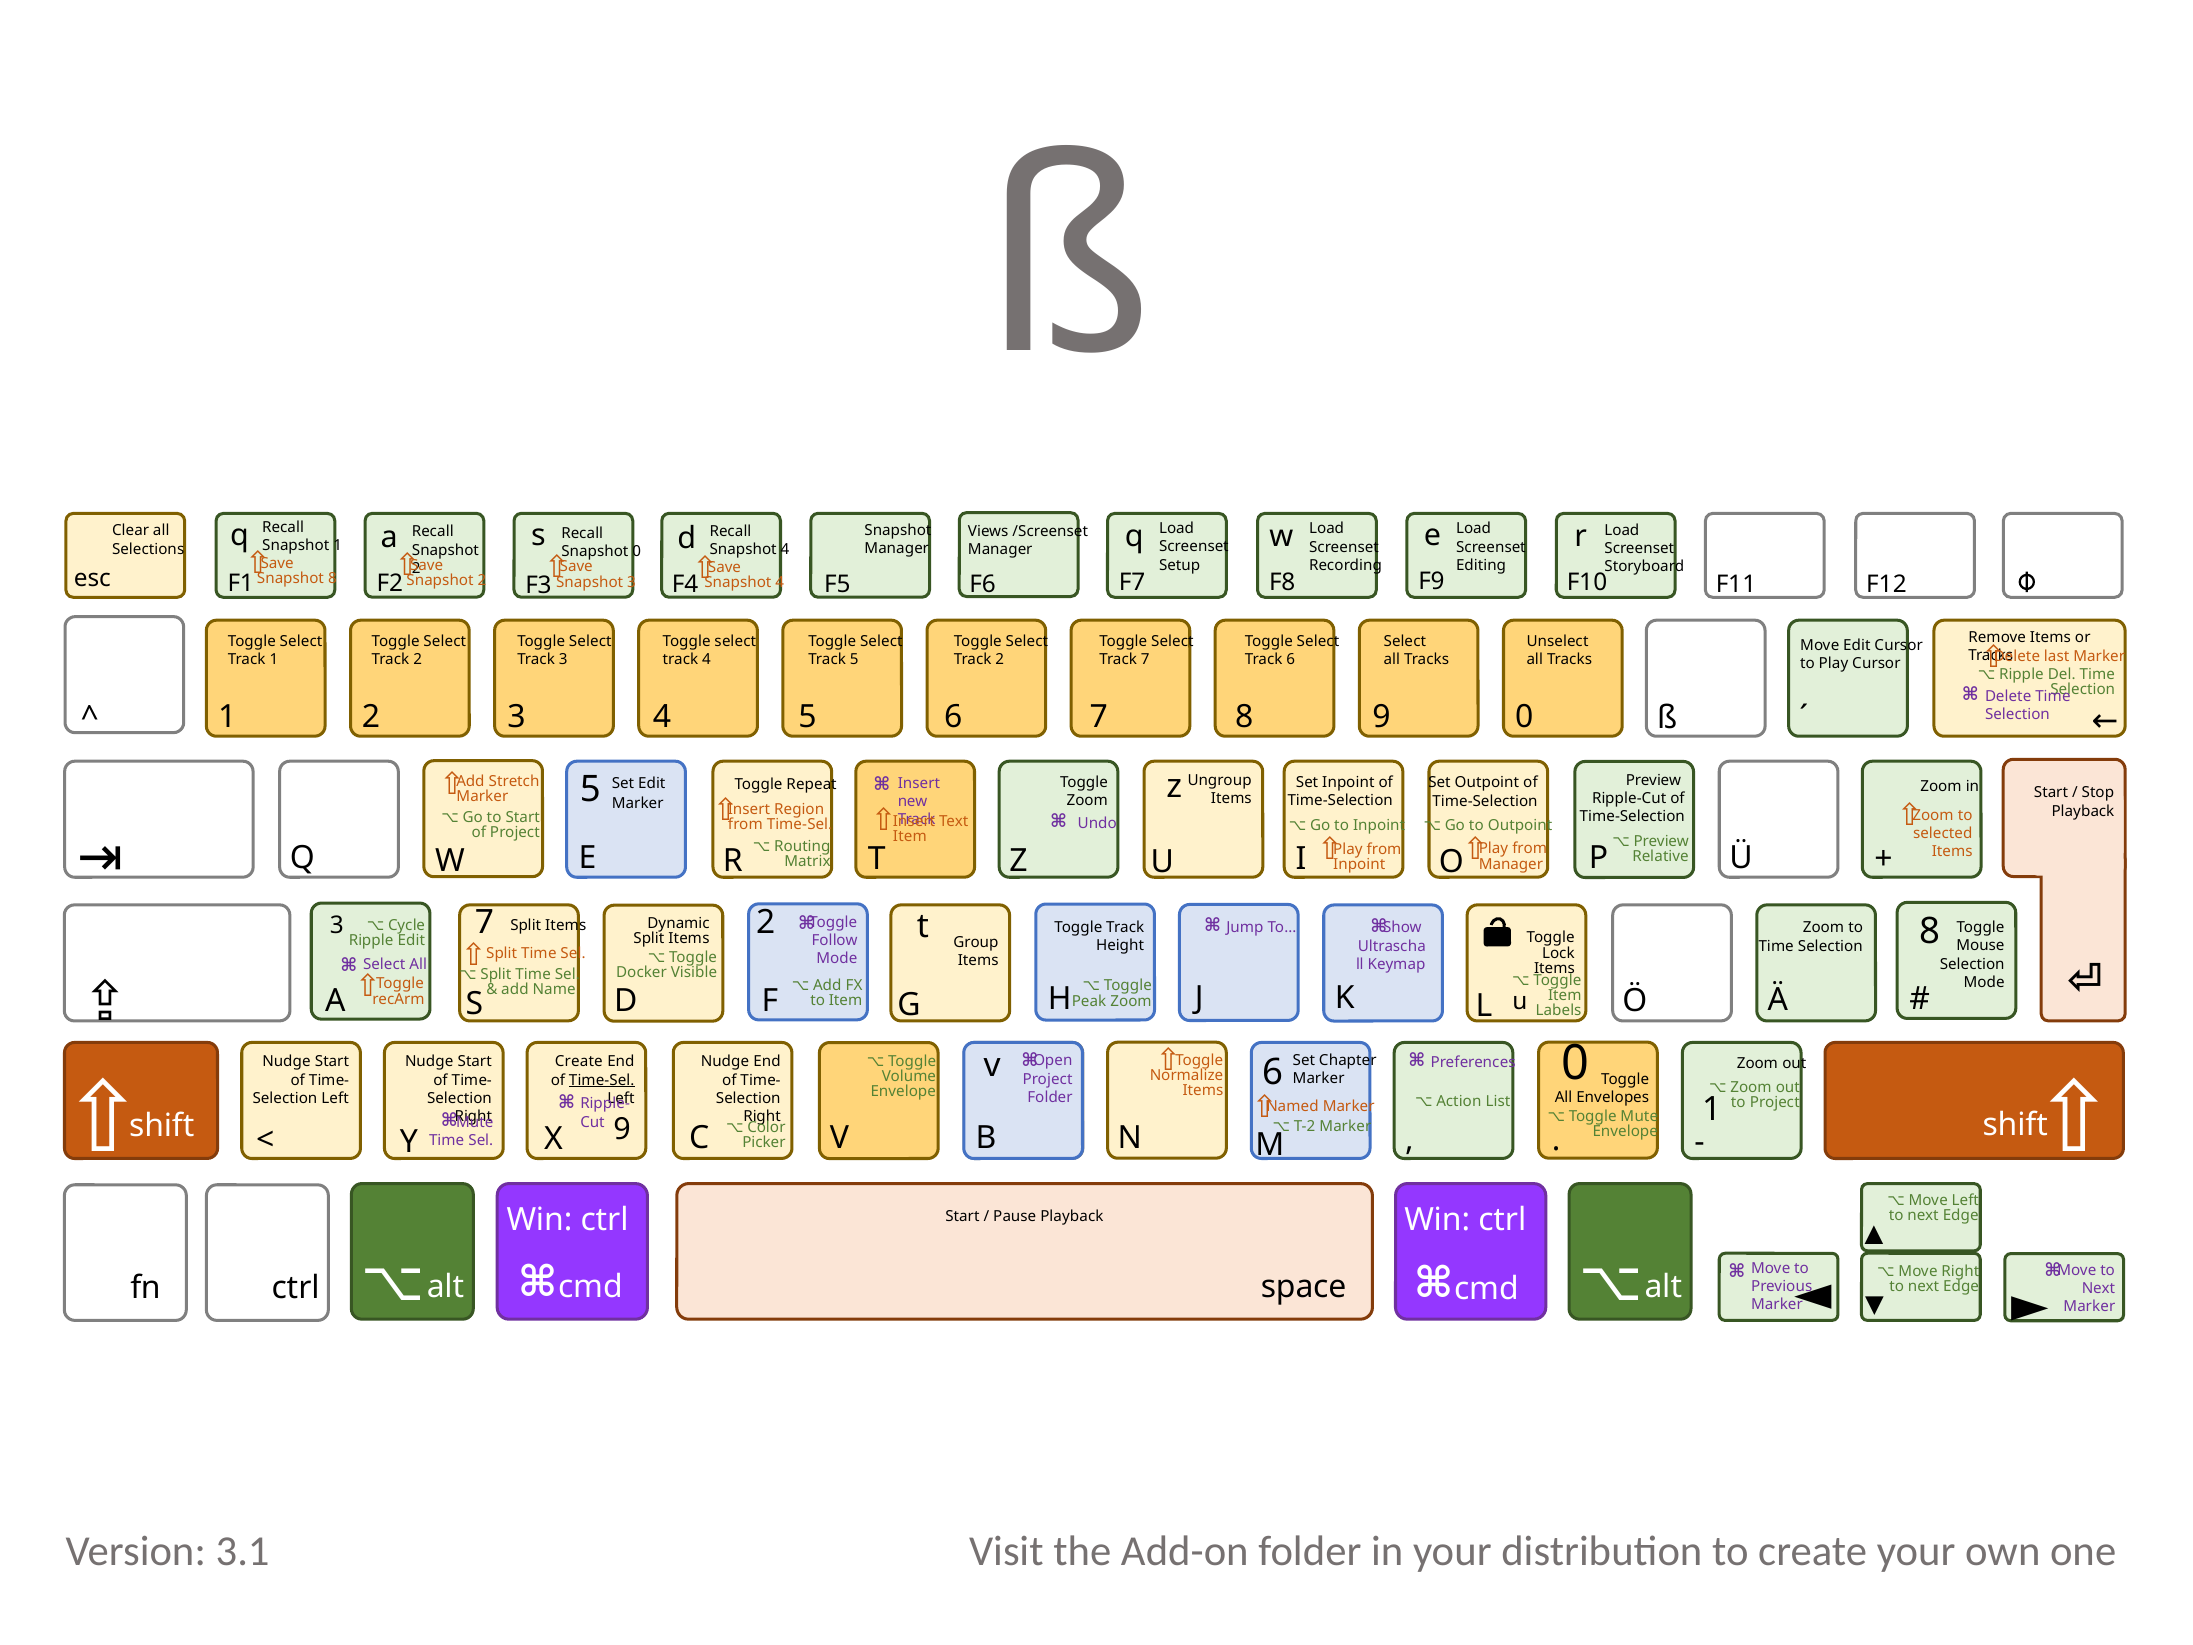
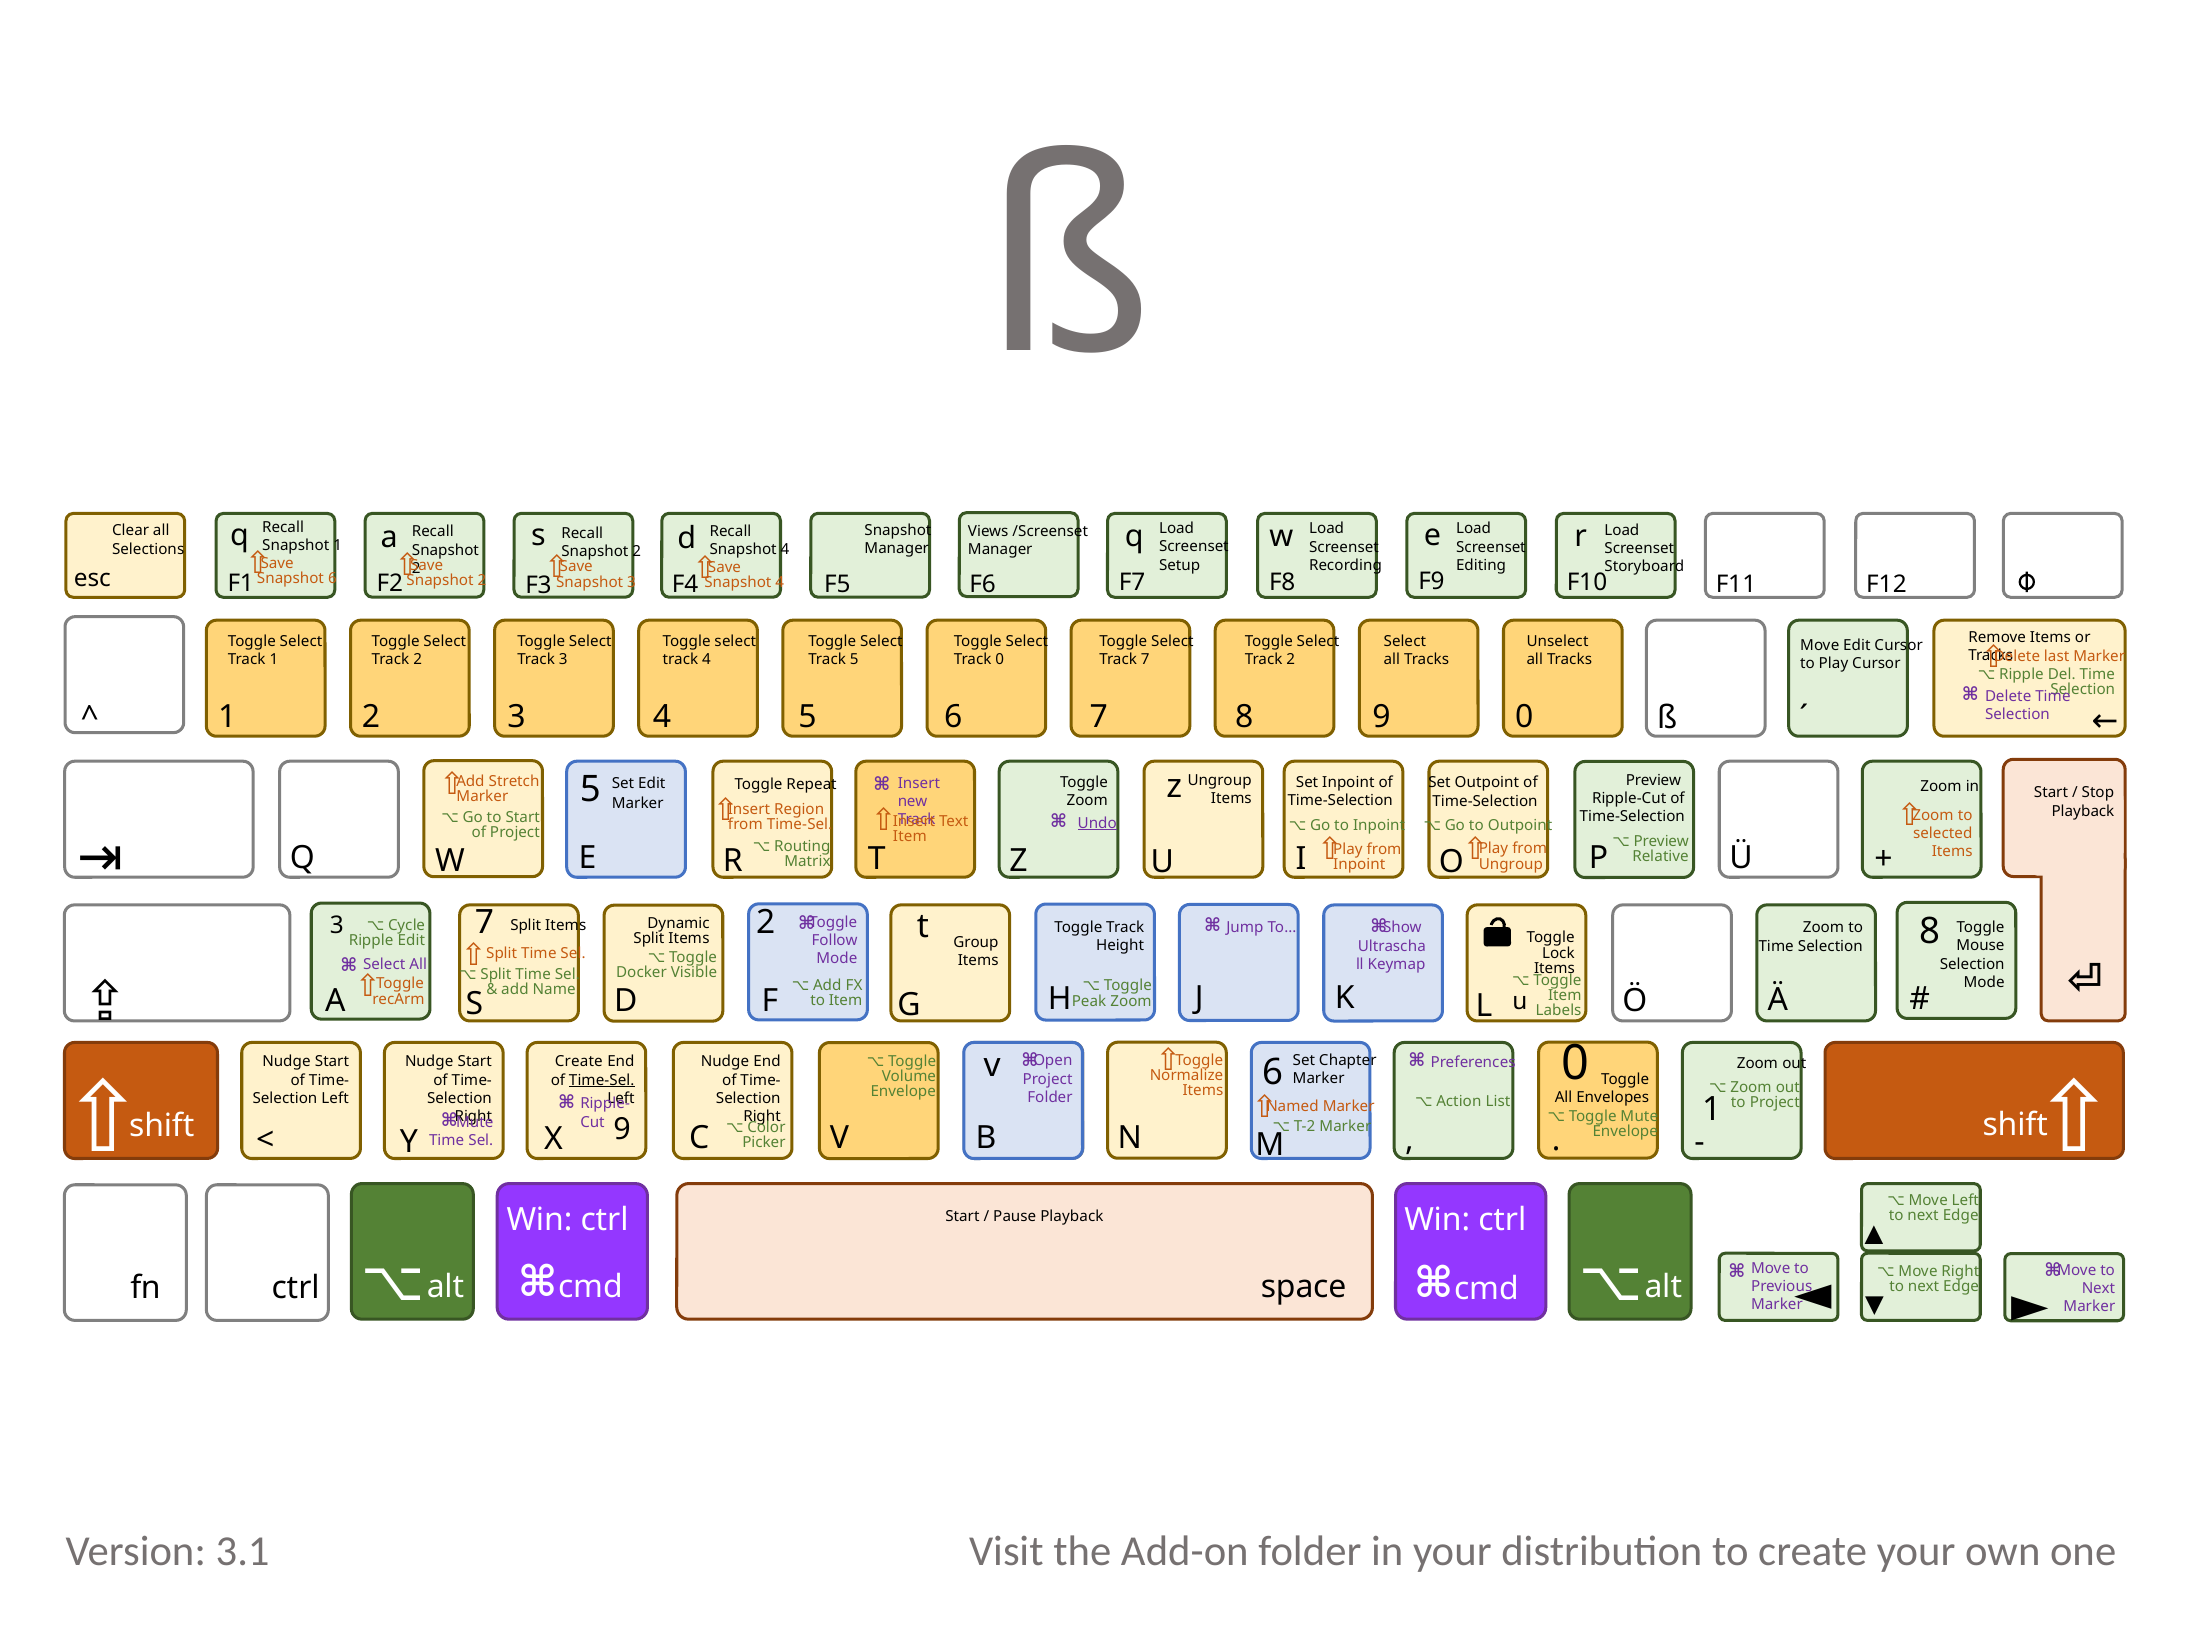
0: 0 -> 2 (637, 552)
Snapshot 8: 8 -> 6 (332, 578)
2: 2 -> 0 (1000, 659)
6: 6 -> 2 (1291, 659)
Undo underline: none -> present (1097, 823)
Manager: Manager -> Ungroup (1511, 864)
